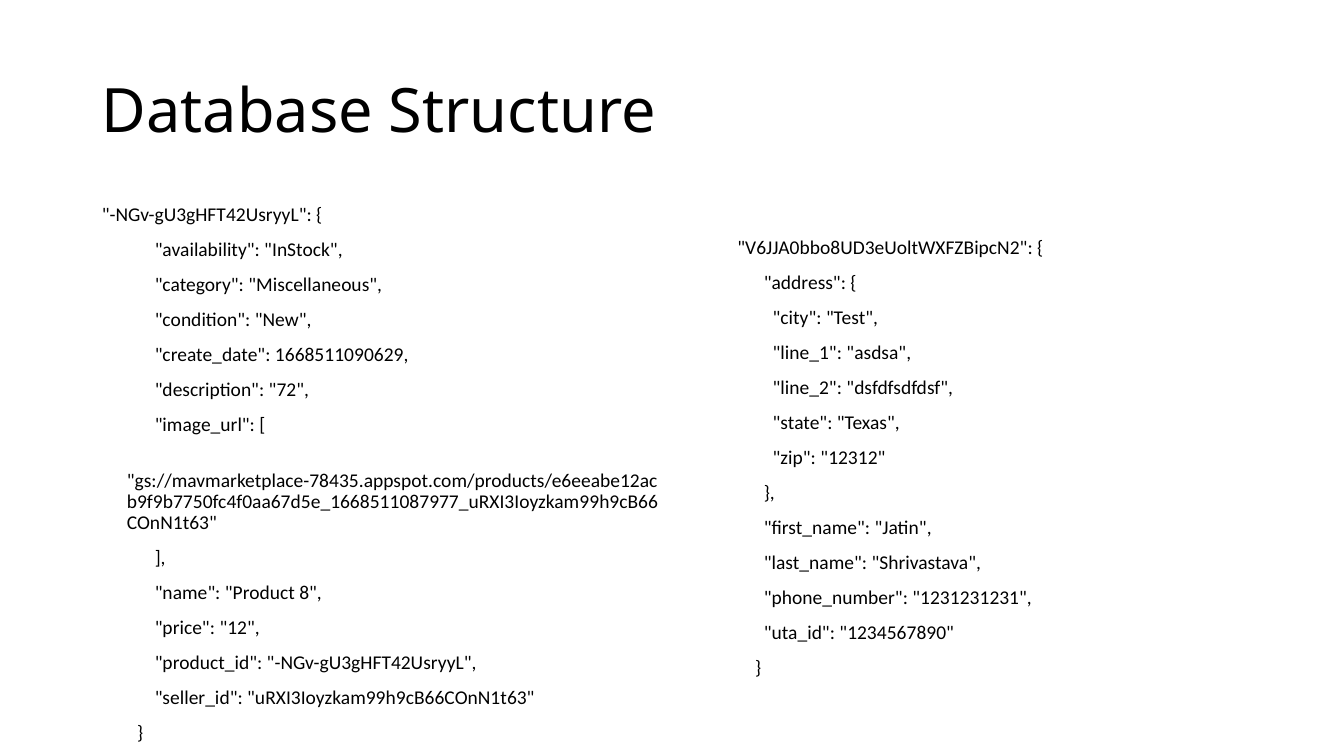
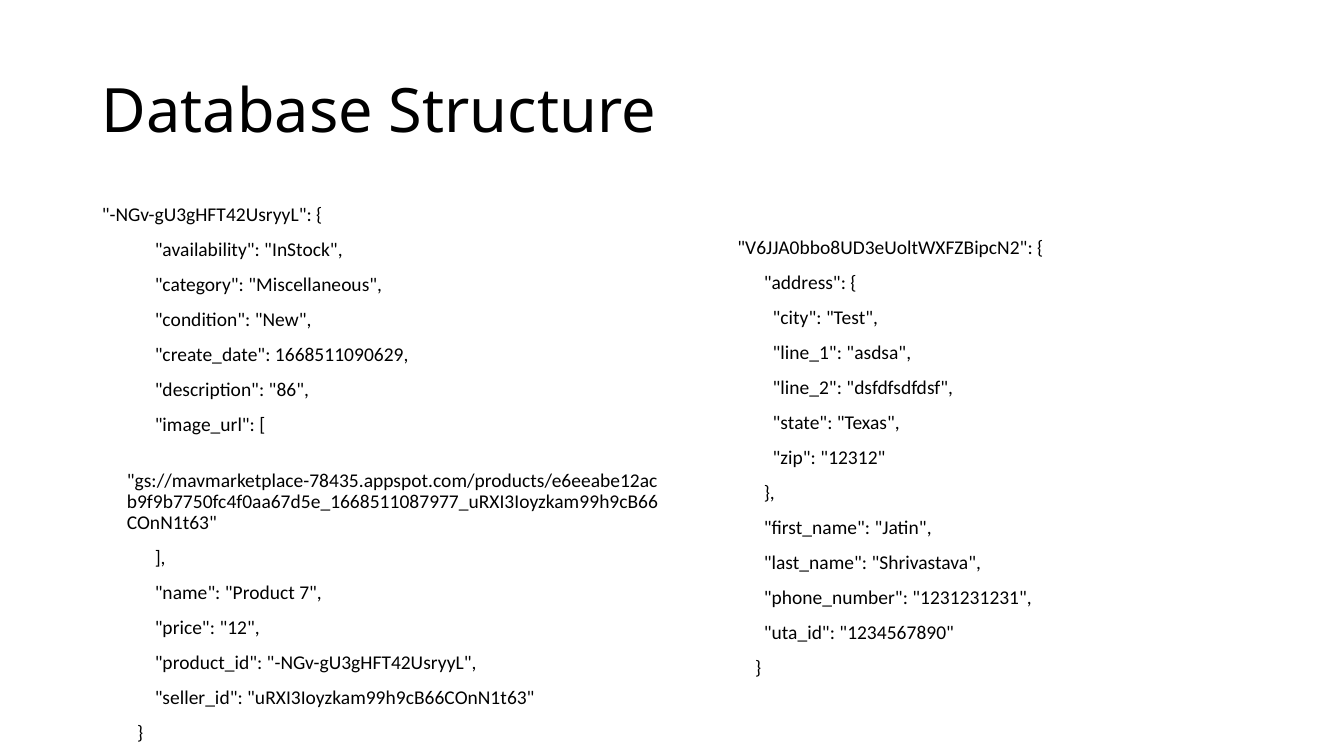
72: 72 -> 86 (289, 390)
8: 8 -> 7 (311, 594)
